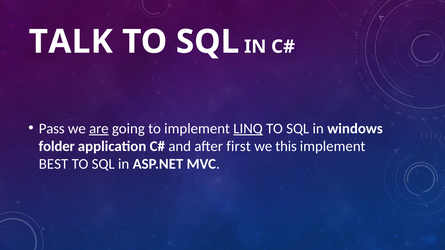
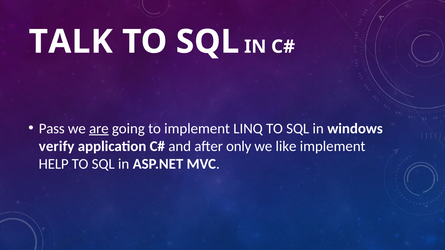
LINQ underline: present -> none (248, 129)
folder: folder -> verify (57, 146)
first: first -> only (239, 146)
this: this -> like (286, 146)
BEST: BEST -> HELP (54, 164)
